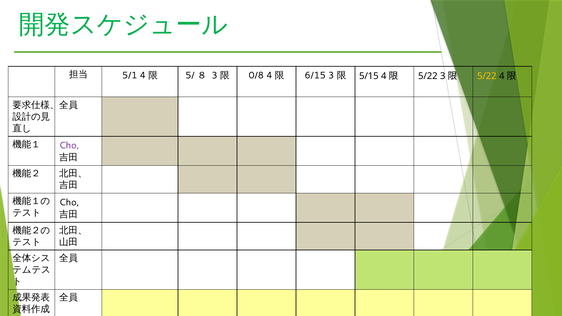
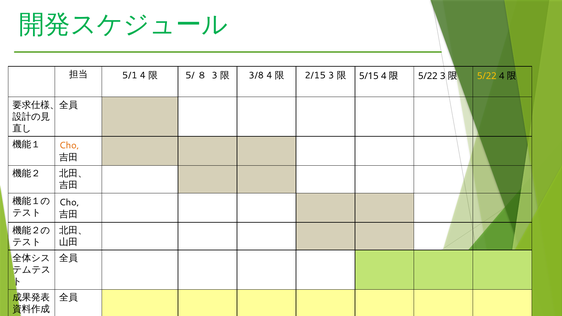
0/8: 0/8 -> 3/8 (256, 76)
6/15: 6/15 -> 2/15 (315, 76)
Cho colour: purple -> orange (69, 146)
